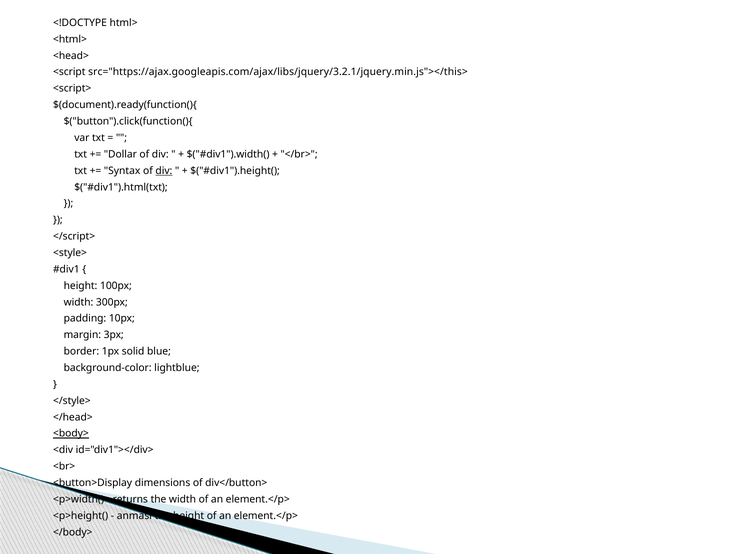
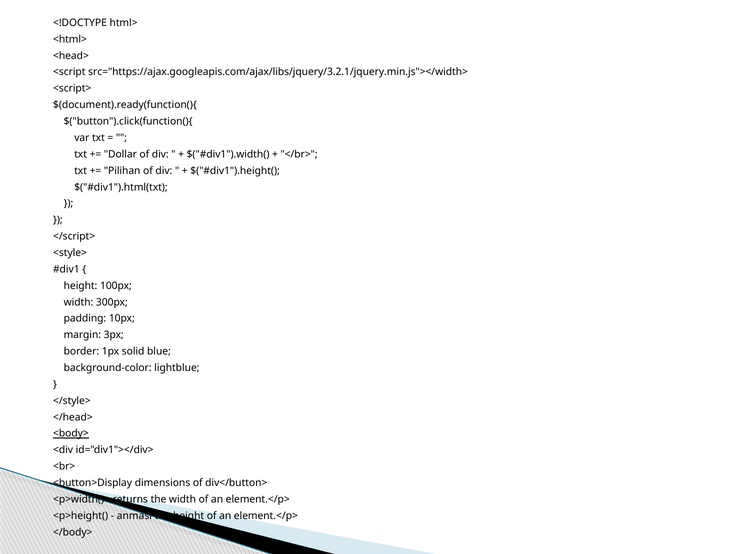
src="https://ajax.googleapis.com/ajax/libs/jquery/3.2.1/jquery.min.js"></this>: src="https://ajax.googleapis.com/ajax/libs/jquery/3.2.1/jquery.min.js"></this> -> src="https://ajax.googleapis.com/ajax/libs/jquery/3.2.1/jquery.min.js"></width> (278, 72)
Syntax: Syntax -> Pilihan (122, 171)
div underline: present -> none (164, 171)
